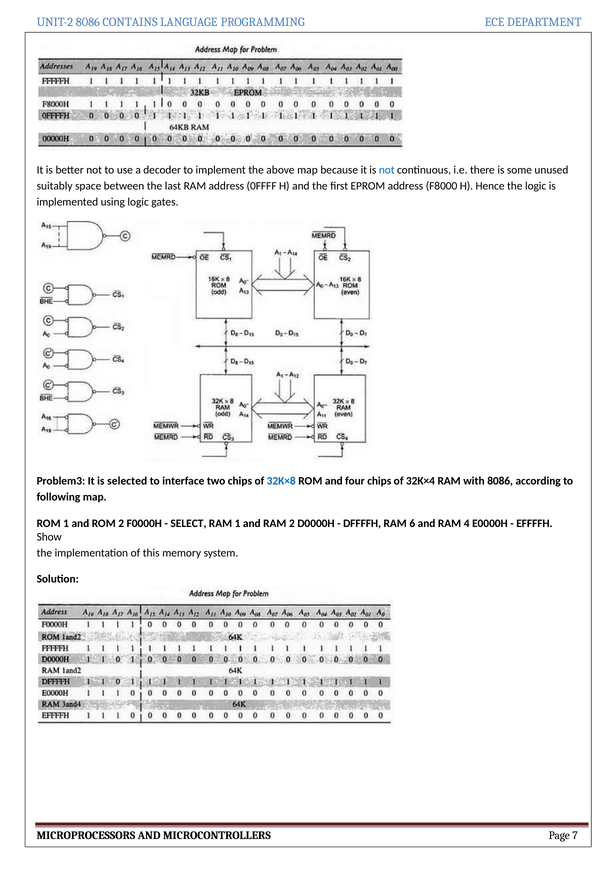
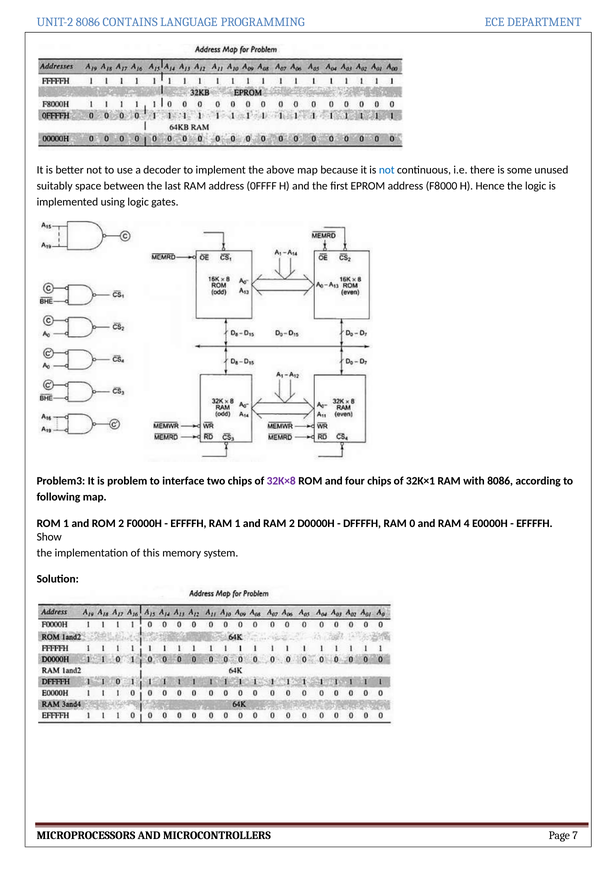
selected: selected -> problem (127, 481)
32K×8 colour: blue -> purple (281, 481)
32K×4: 32K×4 -> 32K×1 (420, 481)
SELECT: SELECT -> EFFFFH (188, 523)
6: 6 -> 0 (412, 523)
